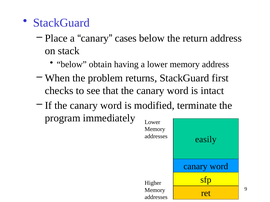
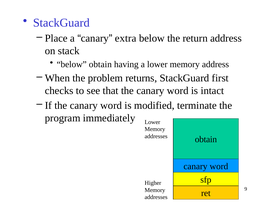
cases: cases -> extra (126, 38)
easily: easily -> obtain (206, 140)
